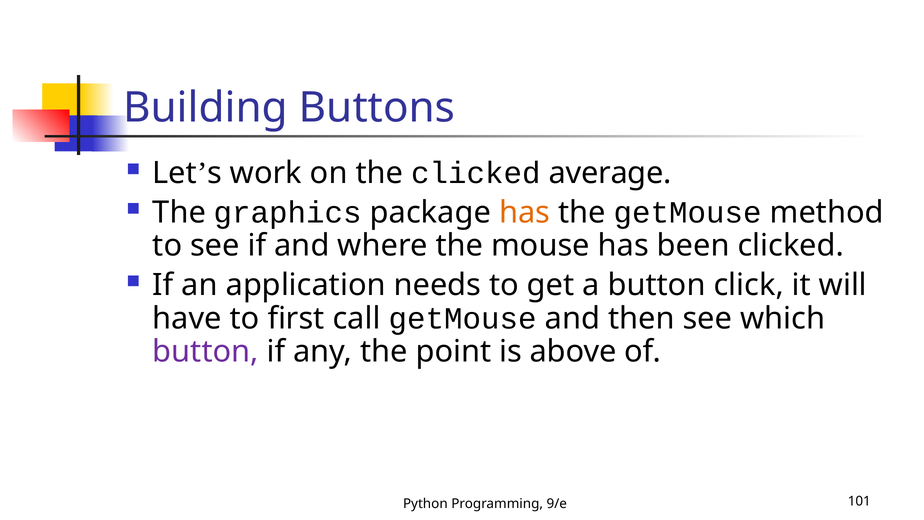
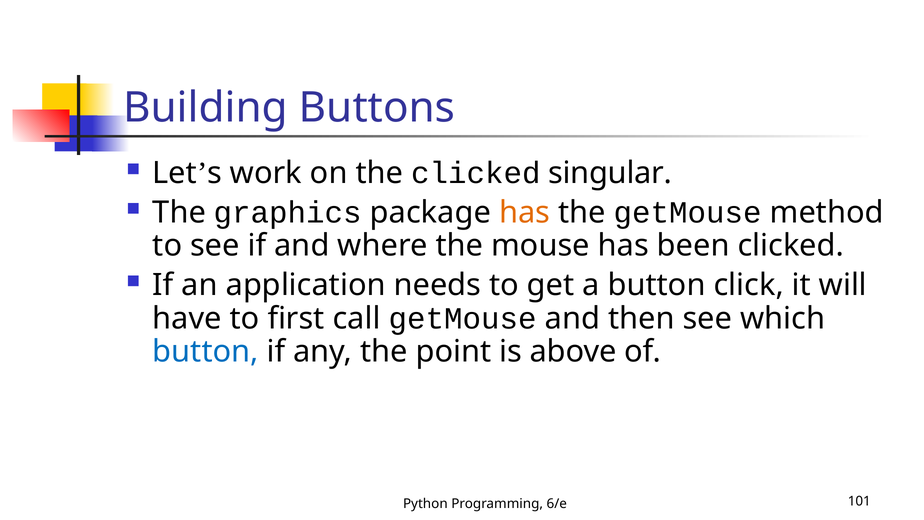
average: average -> singular (610, 173)
button colour: purple -> blue (206, 352)
9/e: 9/e -> 6/e (557, 503)
